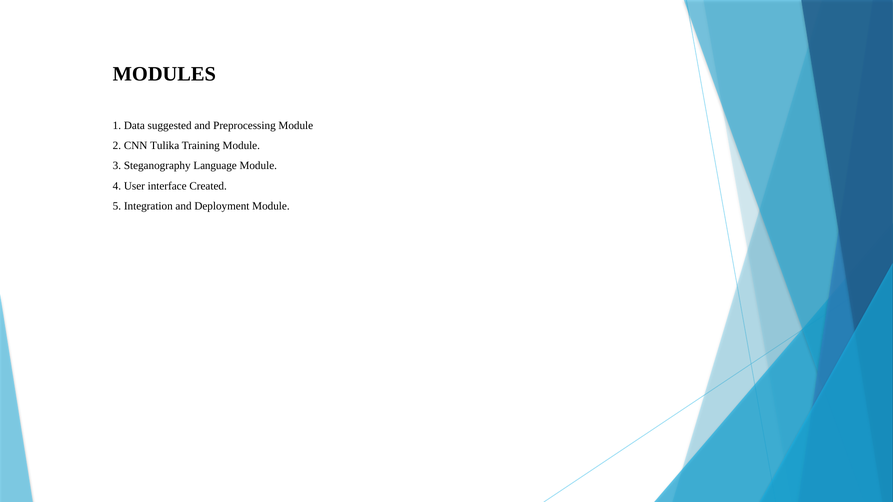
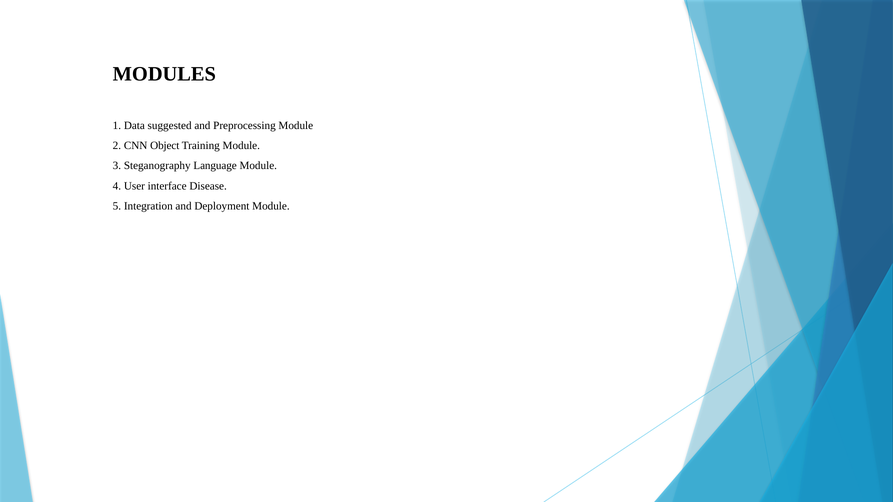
Tulika: Tulika -> Object (165, 146)
Created: Created -> Disease (208, 186)
